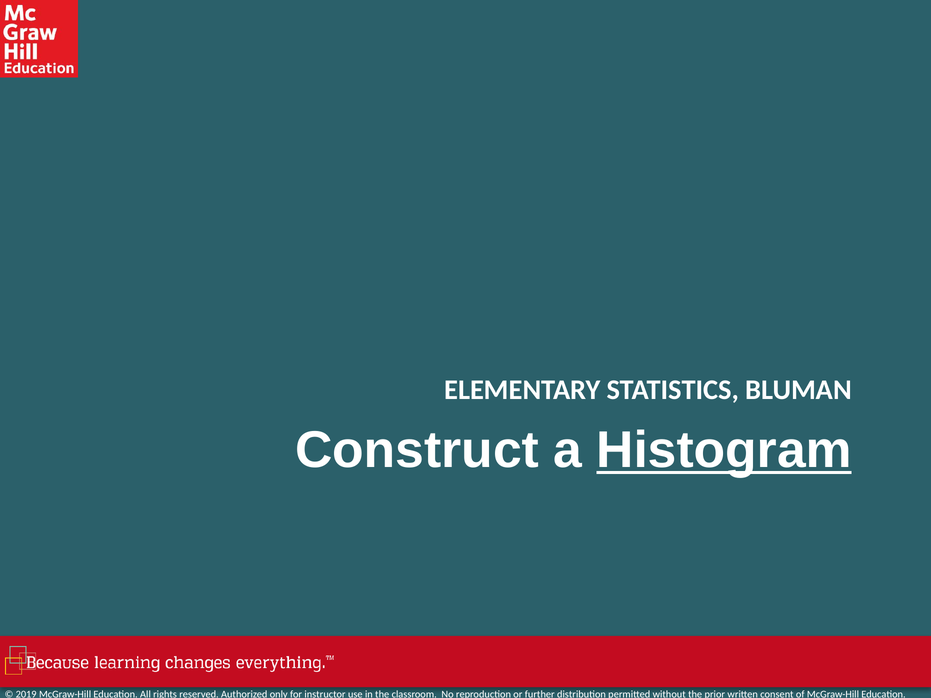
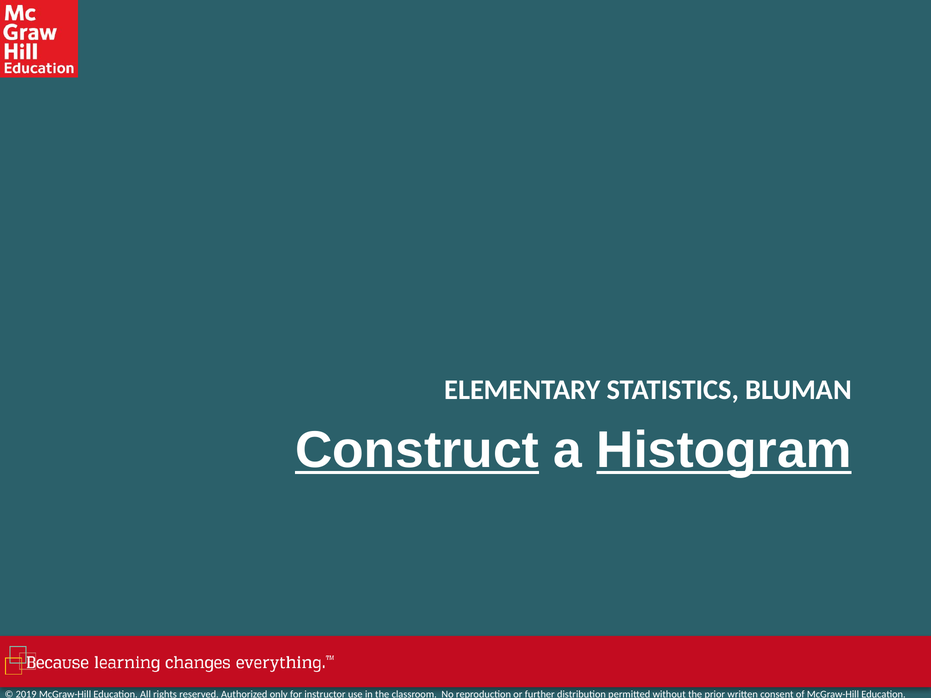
Construct underline: none -> present (417, 450)
